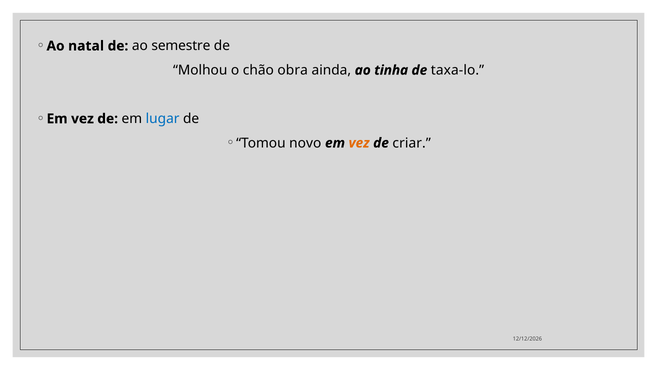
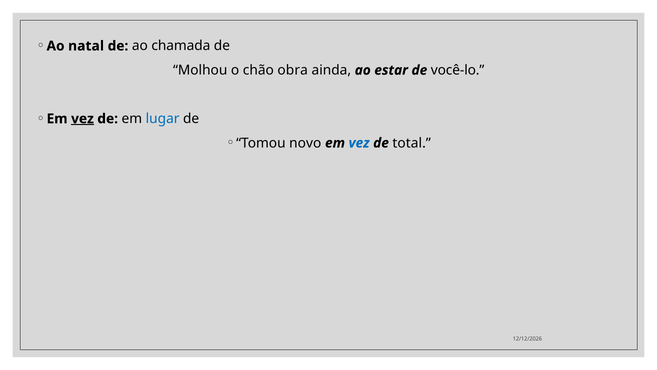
semestre: semestre -> chamada (181, 46)
tinha: tinha -> estar (391, 70)
taxa-lo: taxa-lo -> você-lo (458, 70)
vez underline: none -> present (82, 119)
vez colour: orange -> blue (359, 143)
criar: criar -> total (412, 143)
